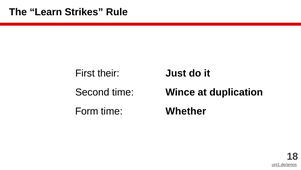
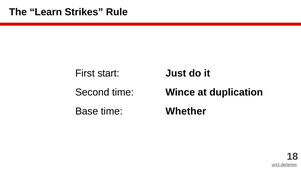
their: their -> start (108, 73)
Form: Form -> Base (87, 111)
